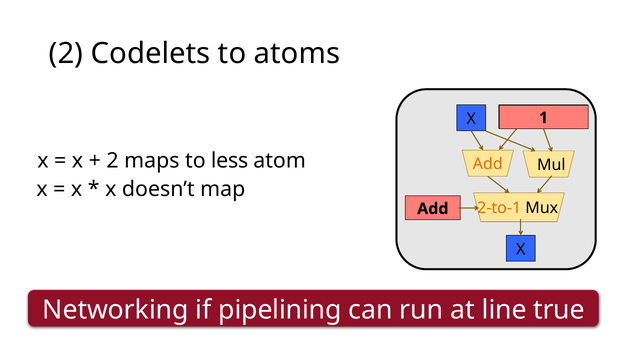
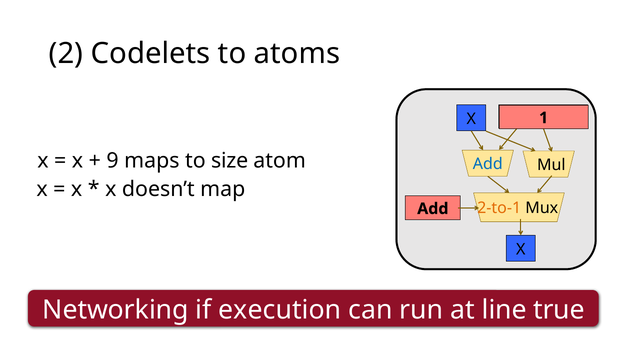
2: 2 -> 9 (113, 161)
less: less -> size (230, 161)
Add colour: orange -> blue (488, 164)
pipelining: pipelining -> execution (280, 310)
